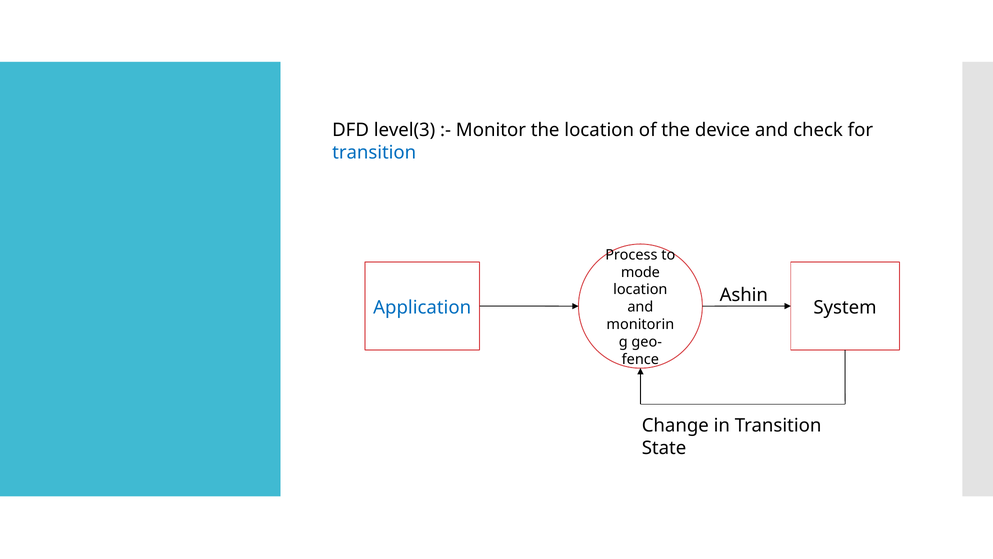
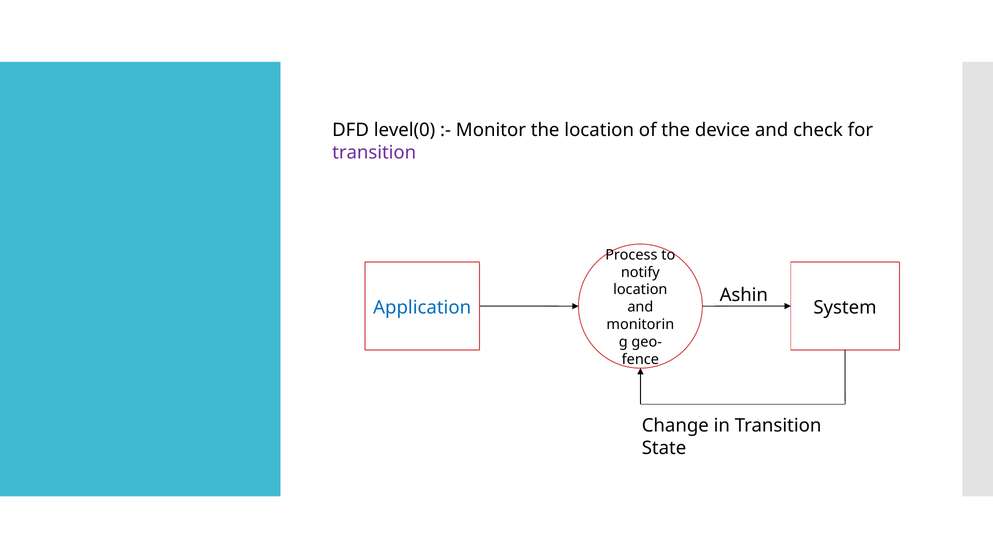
level(3: level(3 -> level(0 (405, 130)
transition colour: blue -> purple (374, 152)
mode: mode -> notify (640, 272)
